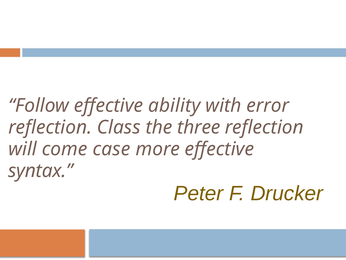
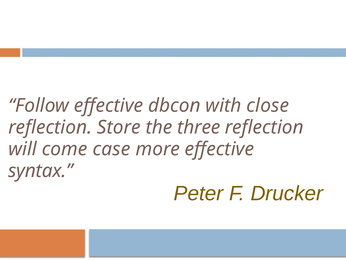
ability: ability -> dbcon (174, 105)
error: error -> close (268, 105)
Class: Class -> Store (119, 127)
